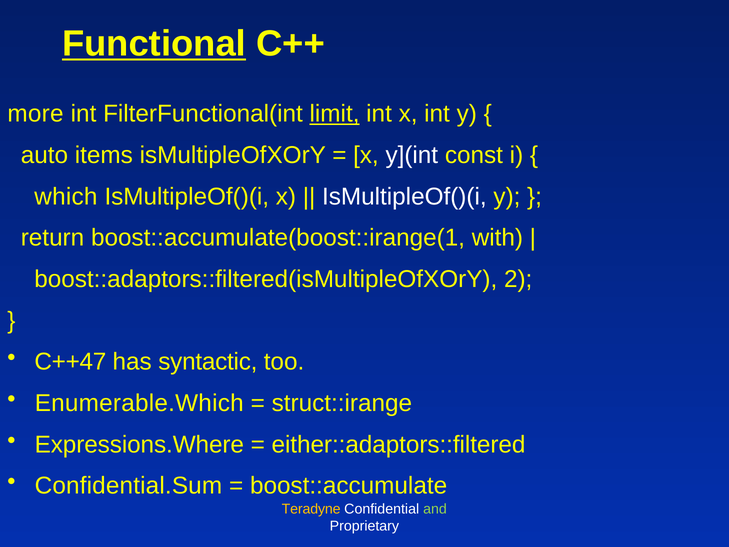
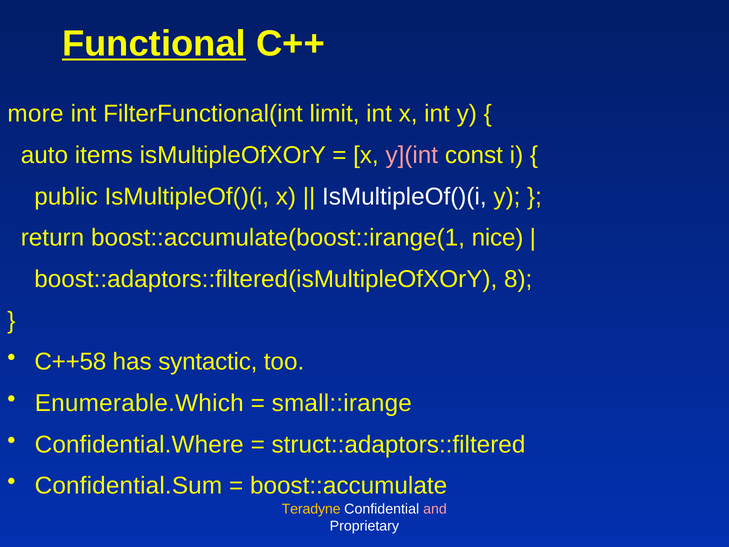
limit underline: present -> none (335, 114)
y](int colour: white -> pink (412, 155)
which: which -> public (66, 196)
with: with -> nice (498, 238)
2: 2 -> 8 (518, 279)
C++47: C++47 -> C++58 (70, 362)
struct::irange: struct::irange -> small::irange (342, 403)
Expressions.Where: Expressions.Where -> Confidential.Where (139, 444)
either::adaptors::filtered: either::adaptors::filtered -> struct::adaptors::filtered (398, 444)
and colour: light green -> pink (435, 509)
